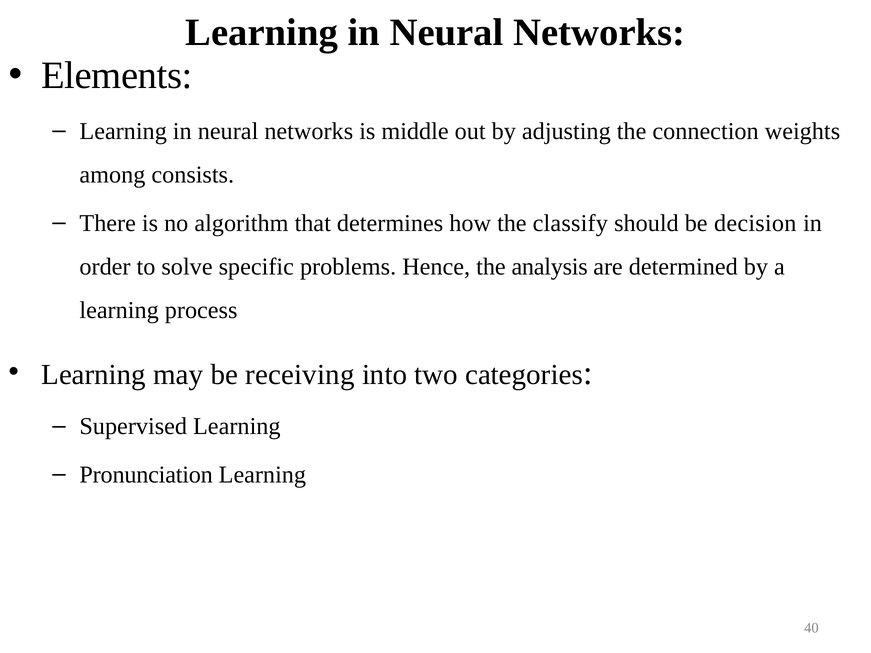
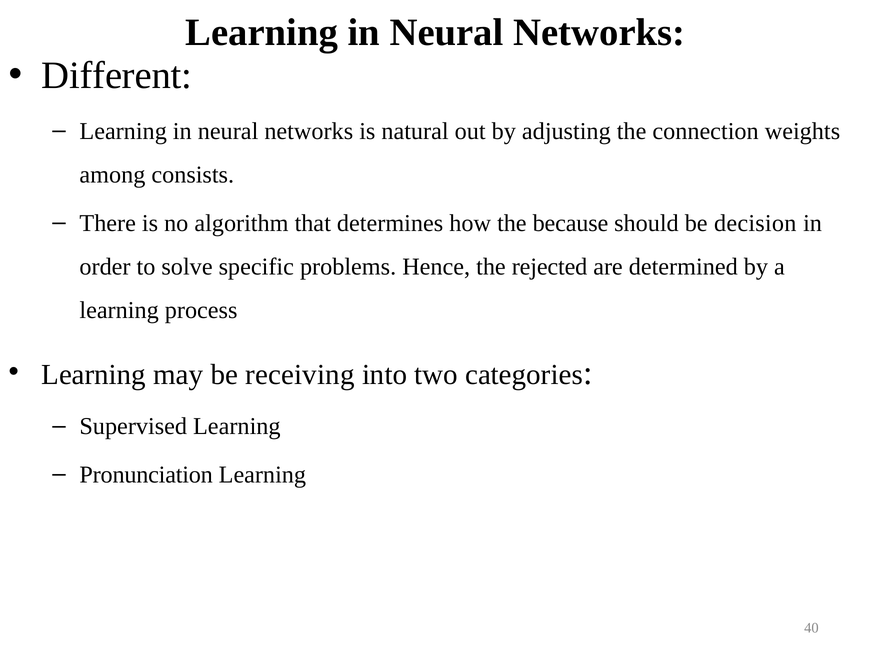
Elements: Elements -> Different (117, 75)
middle: middle -> natural (415, 131)
classify: classify -> because (570, 223)
analysis: analysis -> rejected (550, 267)
